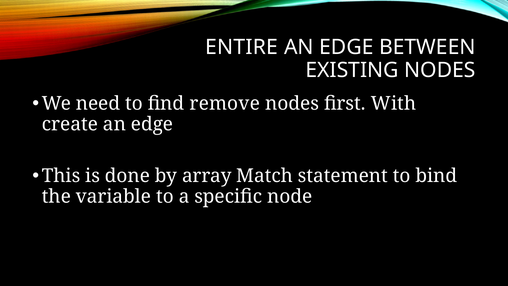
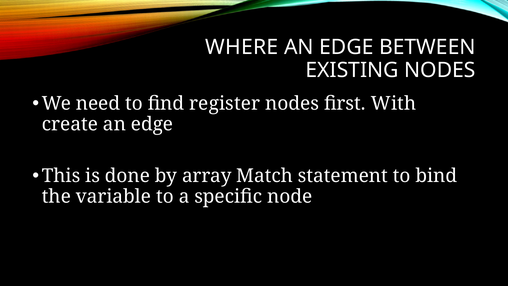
ENTIRE: ENTIRE -> WHERE (242, 47)
remove: remove -> register (225, 104)
